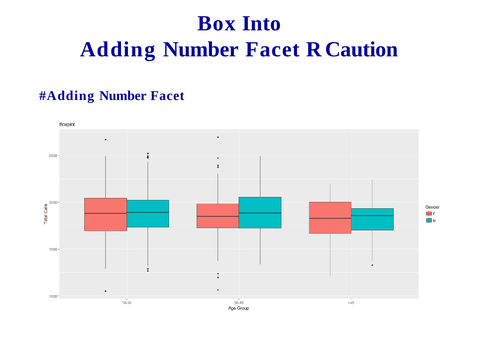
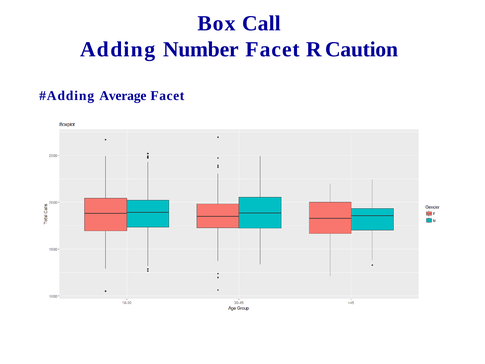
Into: Into -> Call (261, 23)
Number: Number -> Average (123, 96)
